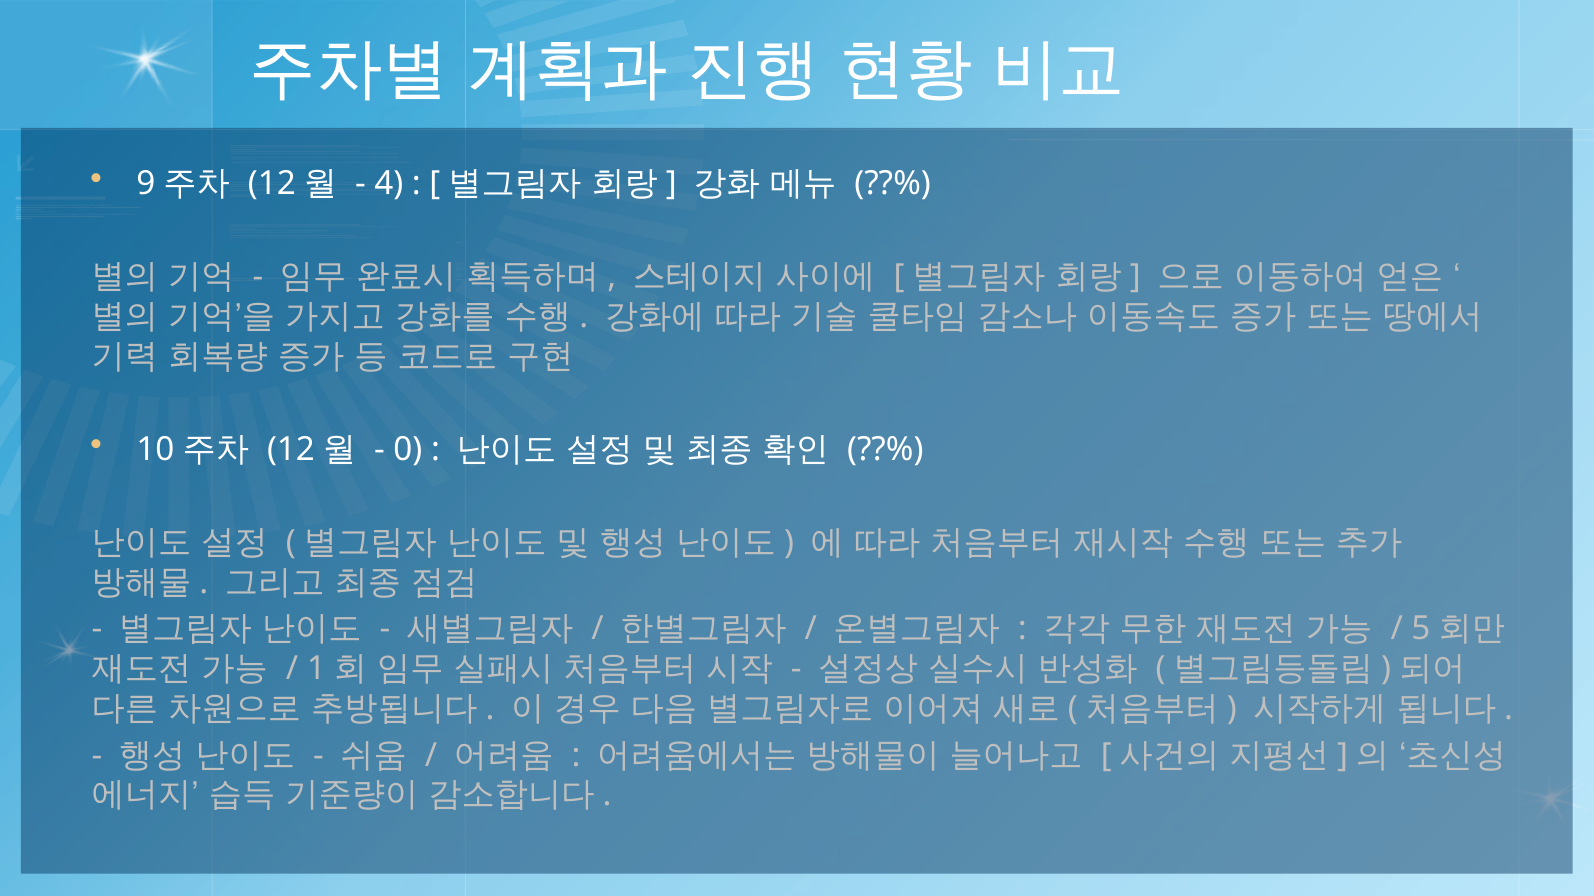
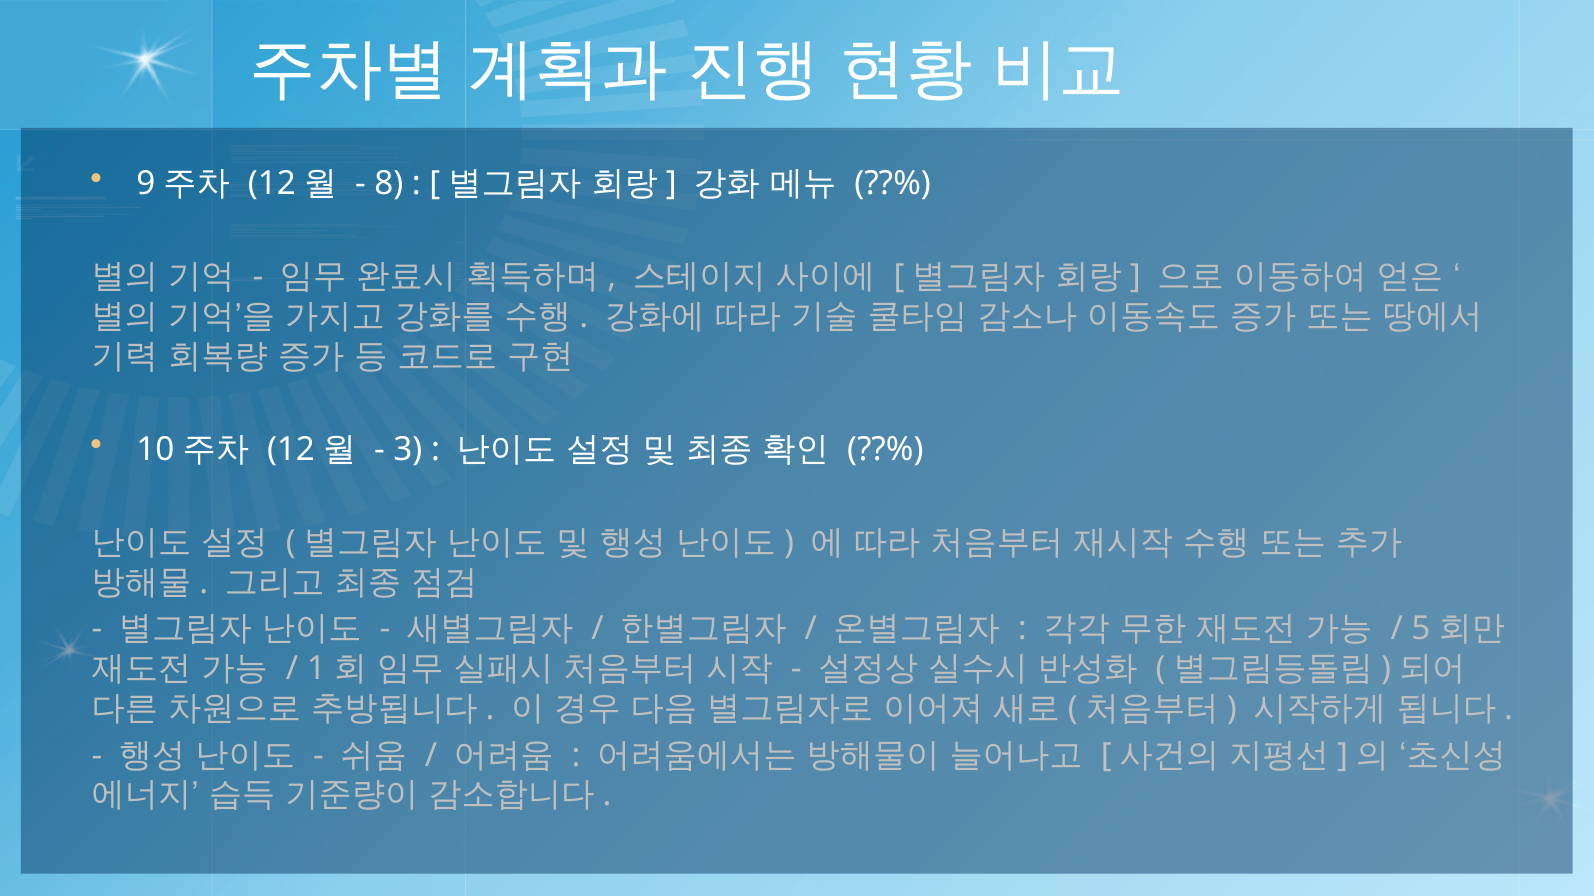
4: 4 -> 8 (389, 184)
0: 0 -> 3 (408, 450)
